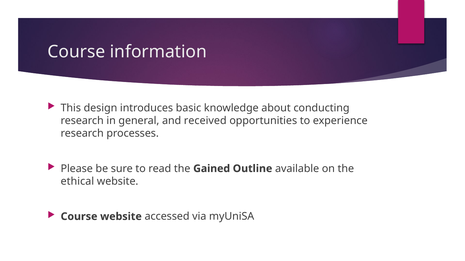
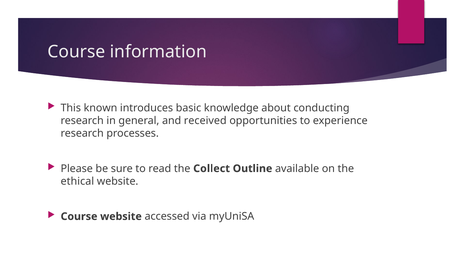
design: design -> known (100, 108)
Gained: Gained -> Collect (212, 169)
